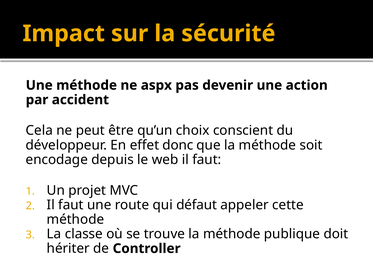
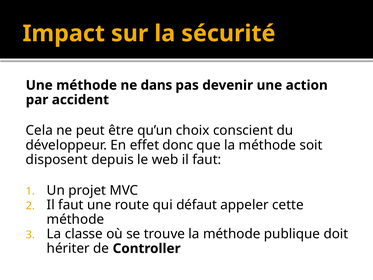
aspx: aspx -> dans (156, 85)
encodage: encodage -> disposent (57, 159)
